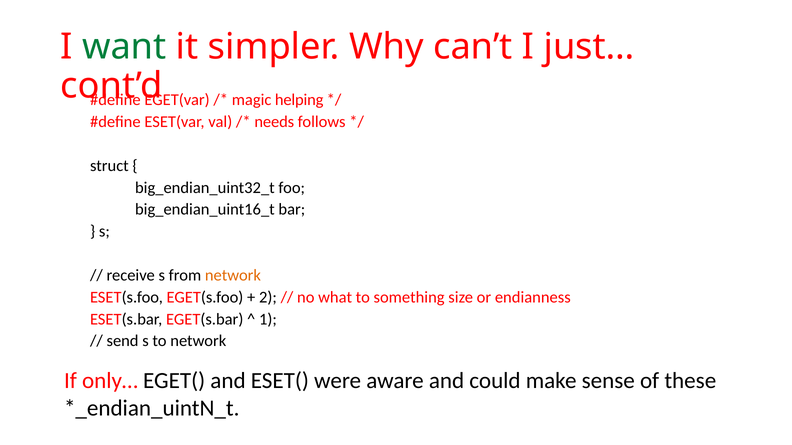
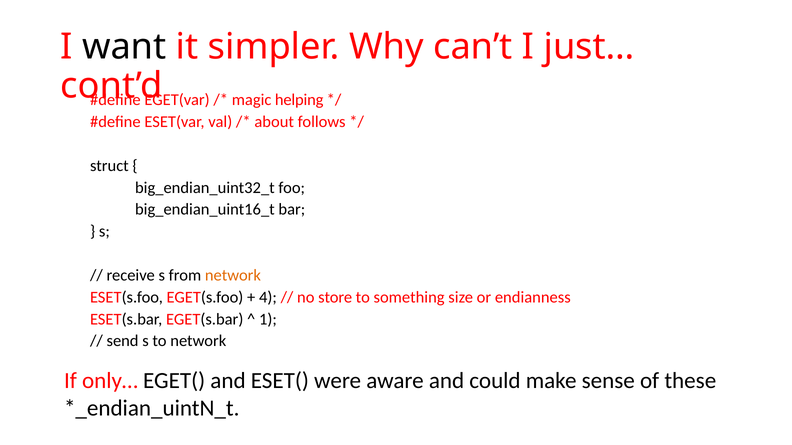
want colour: green -> black (124, 47)
needs: needs -> about (274, 122)
2: 2 -> 4 (268, 297)
what: what -> store (335, 297)
